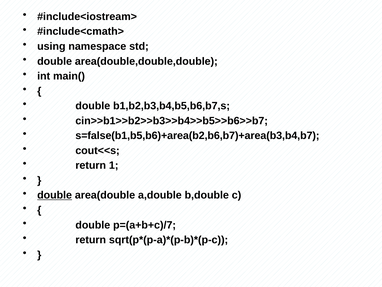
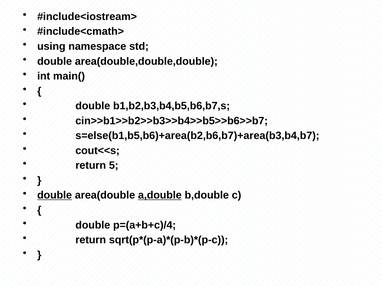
s=false(b1,b5,b6)+area(b2,b6,b7)+area(b3,b4,b7: s=false(b1,b5,b6)+area(b2,b6,b7)+area(b3,b4,b7 -> s=else(b1,b5,b6)+area(b2,b6,b7)+area(b3,b4,b7 (197, 135)
1: 1 -> 5 (114, 165)
a,double underline: none -> present (160, 195)
p=(a+b+c)/7: p=(a+b+c)/7 -> p=(a+b+c)/4 (145, 225)
